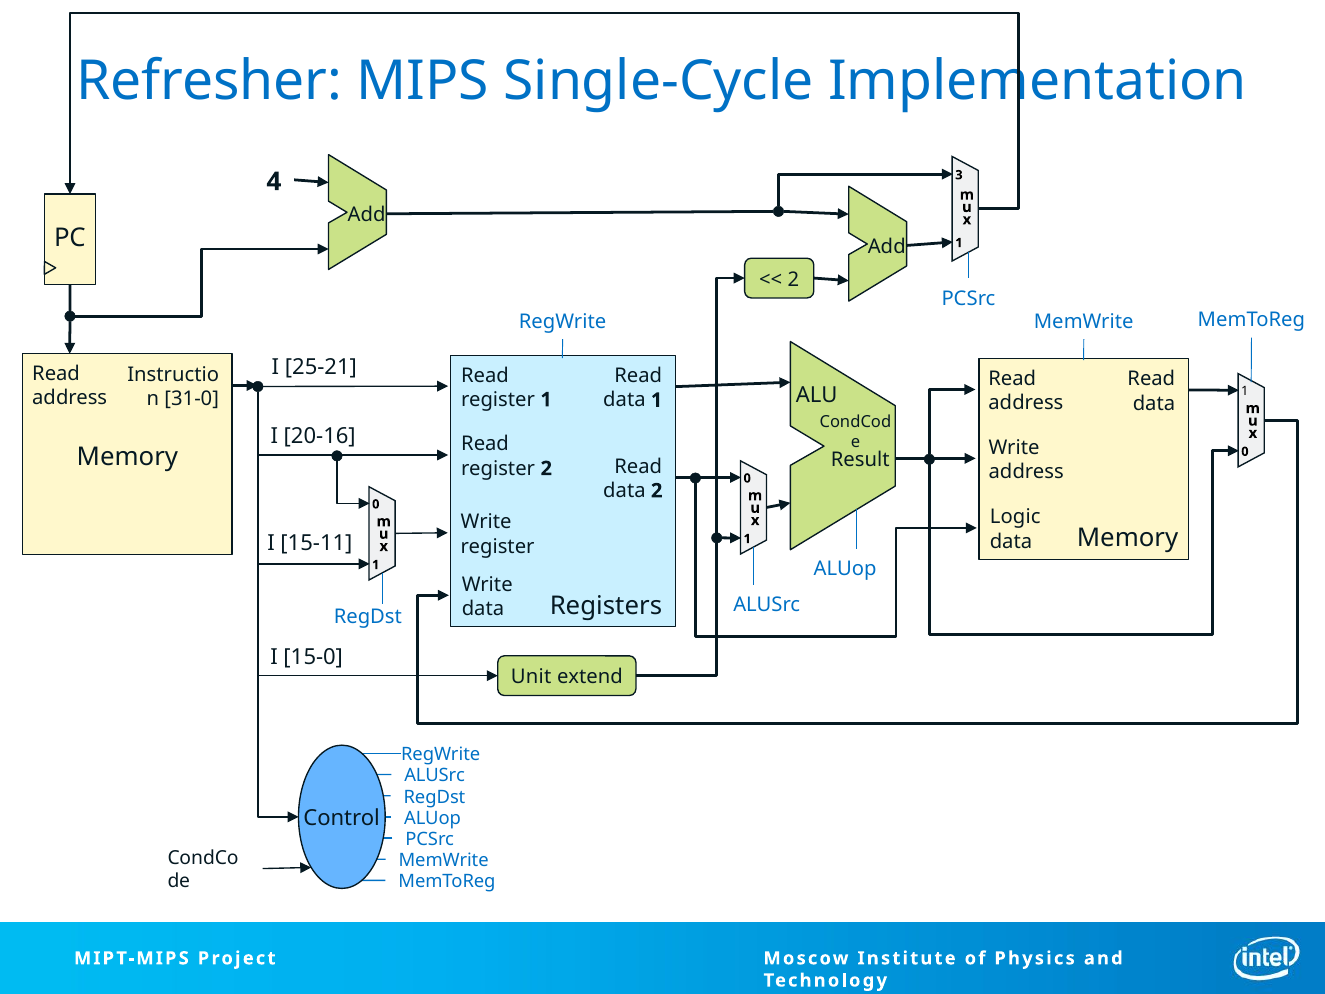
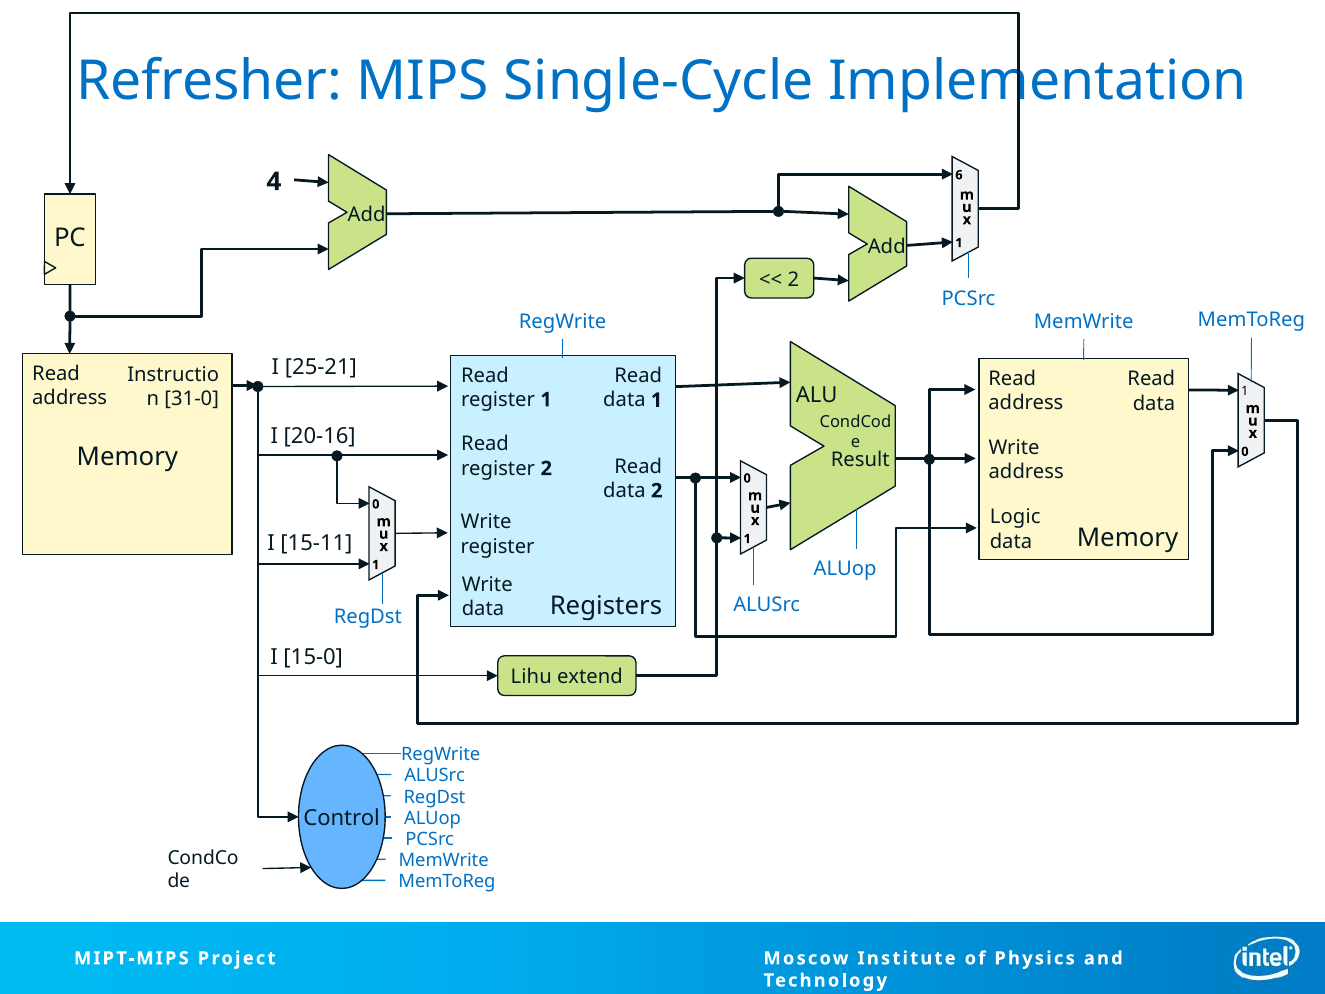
4 3: 3 -> 6 (959, 175)
Unit: Unit -> Lihu (531, 677)
